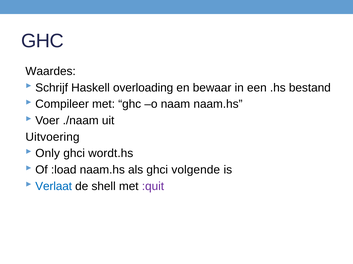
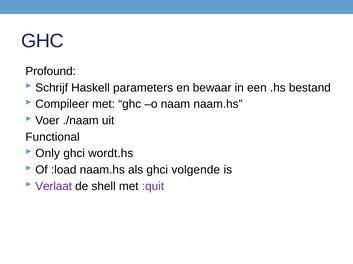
Waardes: Waardes -> Profound (51, 71)
overloading: overloading -> parameters (143, 88)
Uitvoering: Uitvoering -> Functional (53, 137)
Verlaat colour: blue -> purple (54, 187)
